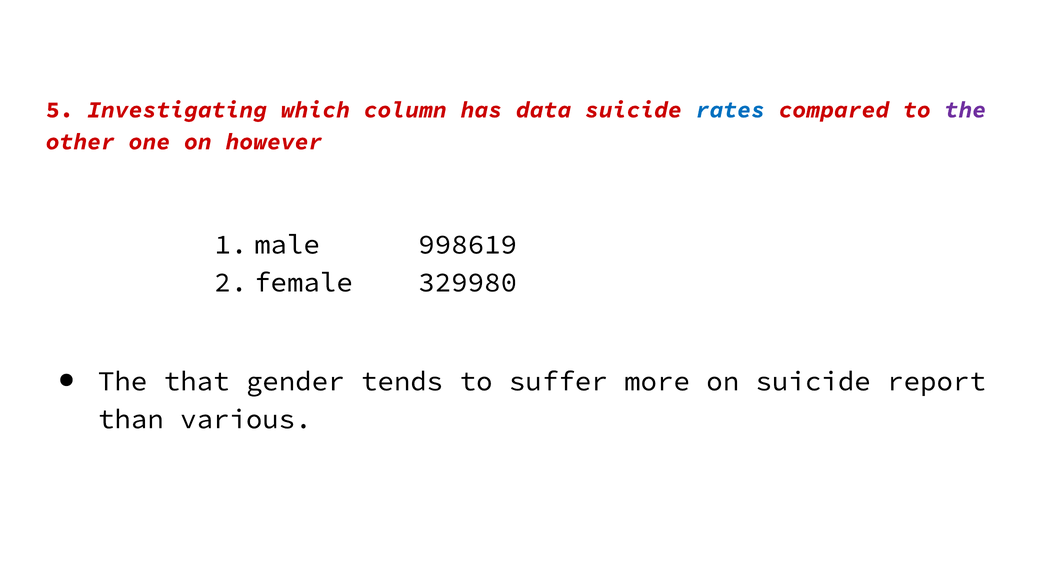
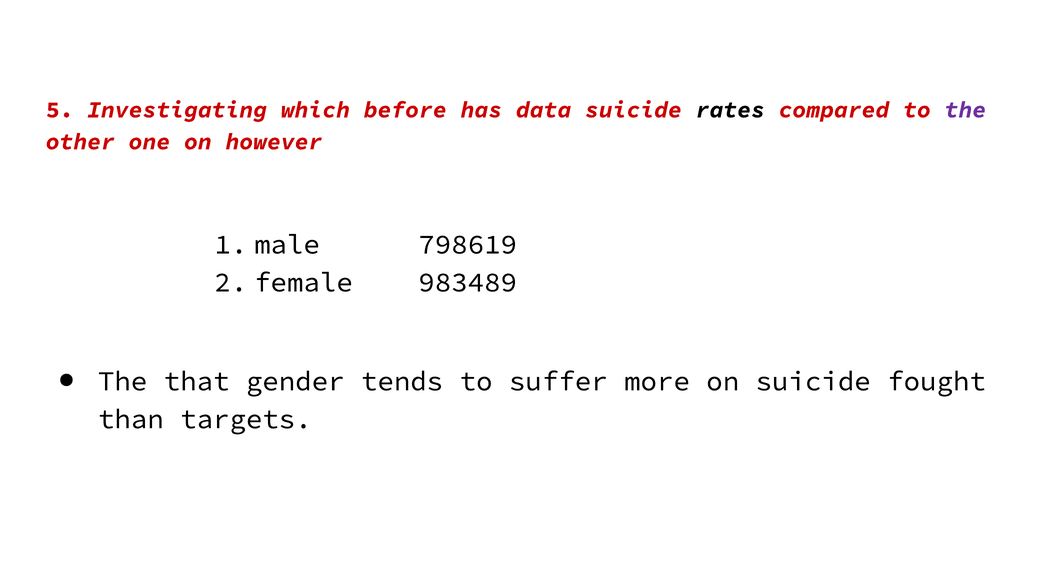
column: column -> before (405, 110)
rates colour: blue -> black (730, 110)
998619: 998619 -> 798619 (468, 244)
329980: 329980 -> 983489 (468, 282)
report: report -> fought (936, 381)
various: various -> targets (246, 419)
